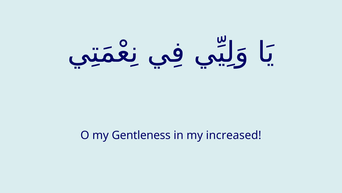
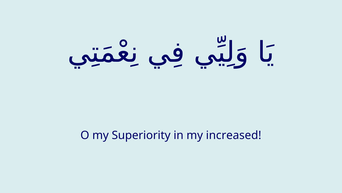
Gentleness: Gentleness -> Superiority (141, 135)
